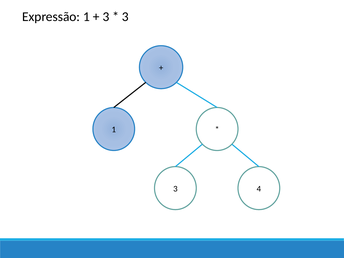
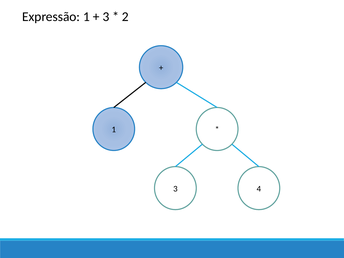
3: 3 -> 2 (125, 17)
